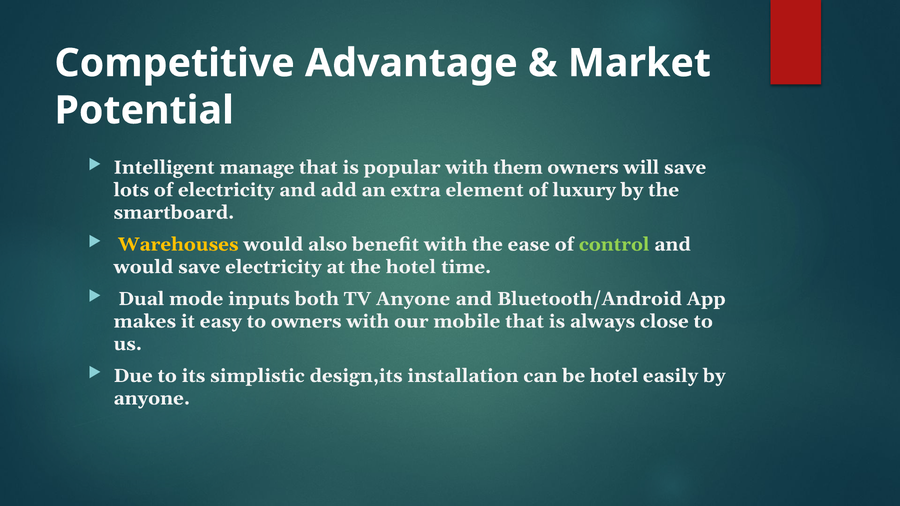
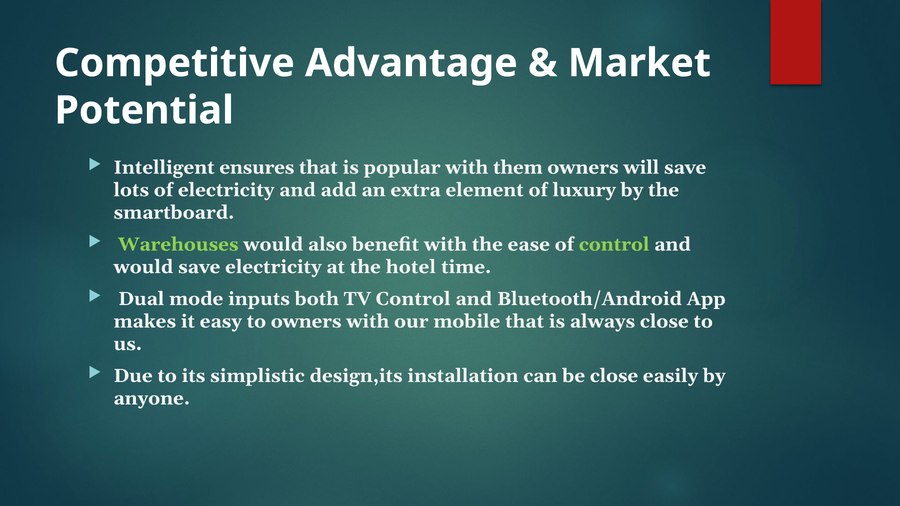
manage: manage -> ensures (257, 168)
Warehouses colour: yellow -> light green (178, 245)
TV Anyone: Anyone -> Control (413, 299)
be hotel: hotel -> close (614, 376)
